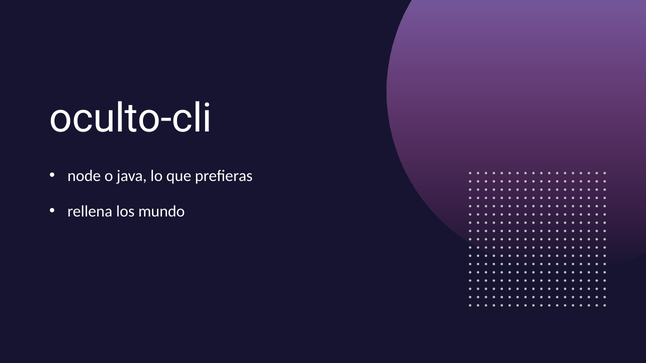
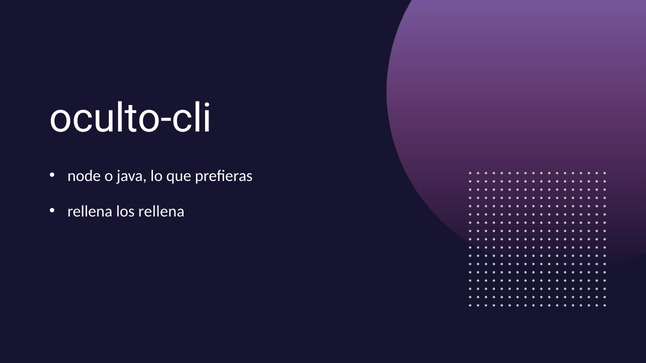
los mundo: mundo -> rellena (161, 212)
